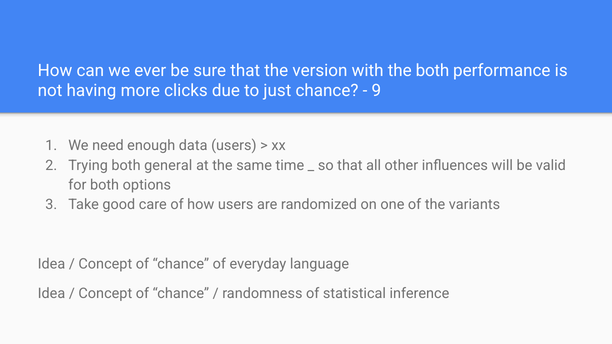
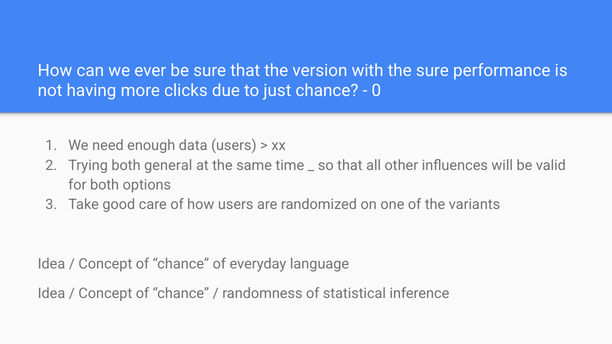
the both: both -> sure (432, 71)
9: 9 -> 0 (376, 91)
